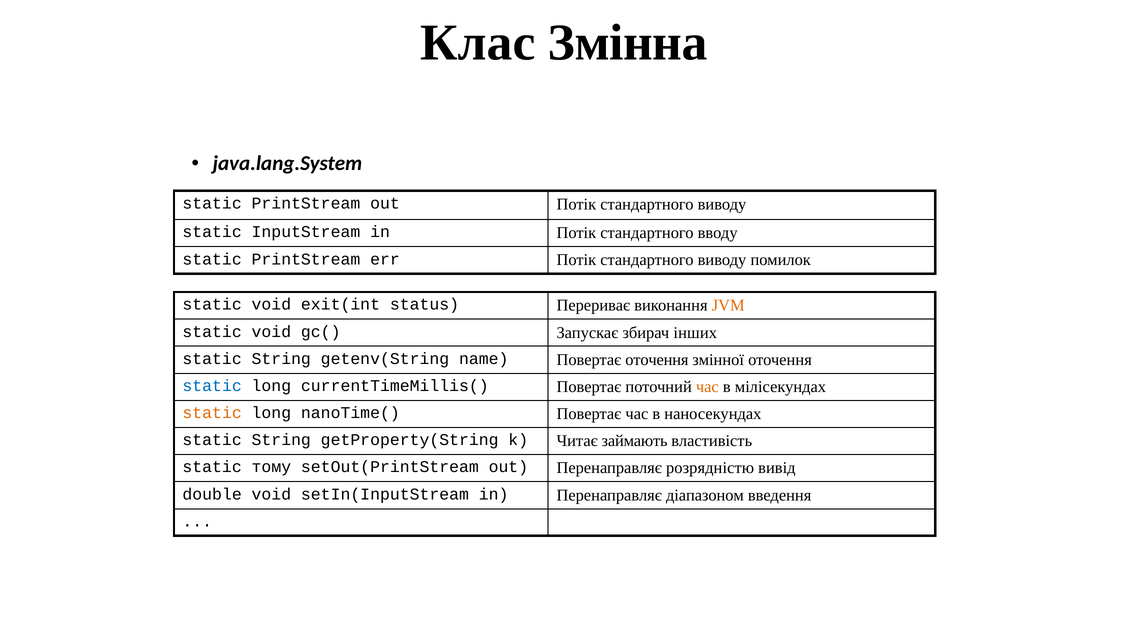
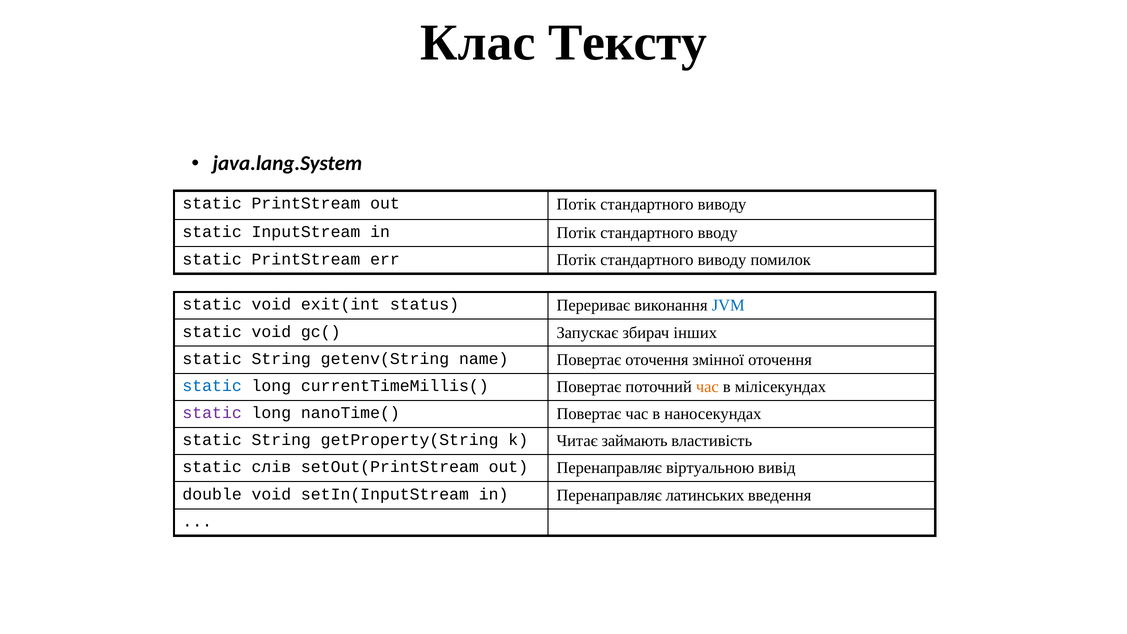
Змінна: Змінна -> Тексту (628, 43)
JVM colour: orange -> blue (728, 305)
static colour: orange -> purple (212, 413)
тому: тому -> слів (271, 467)
розрядністю: розрядністю -> віртуальною (710, 468)
діапазоном: діапазоном -> латинських (705, 495)
